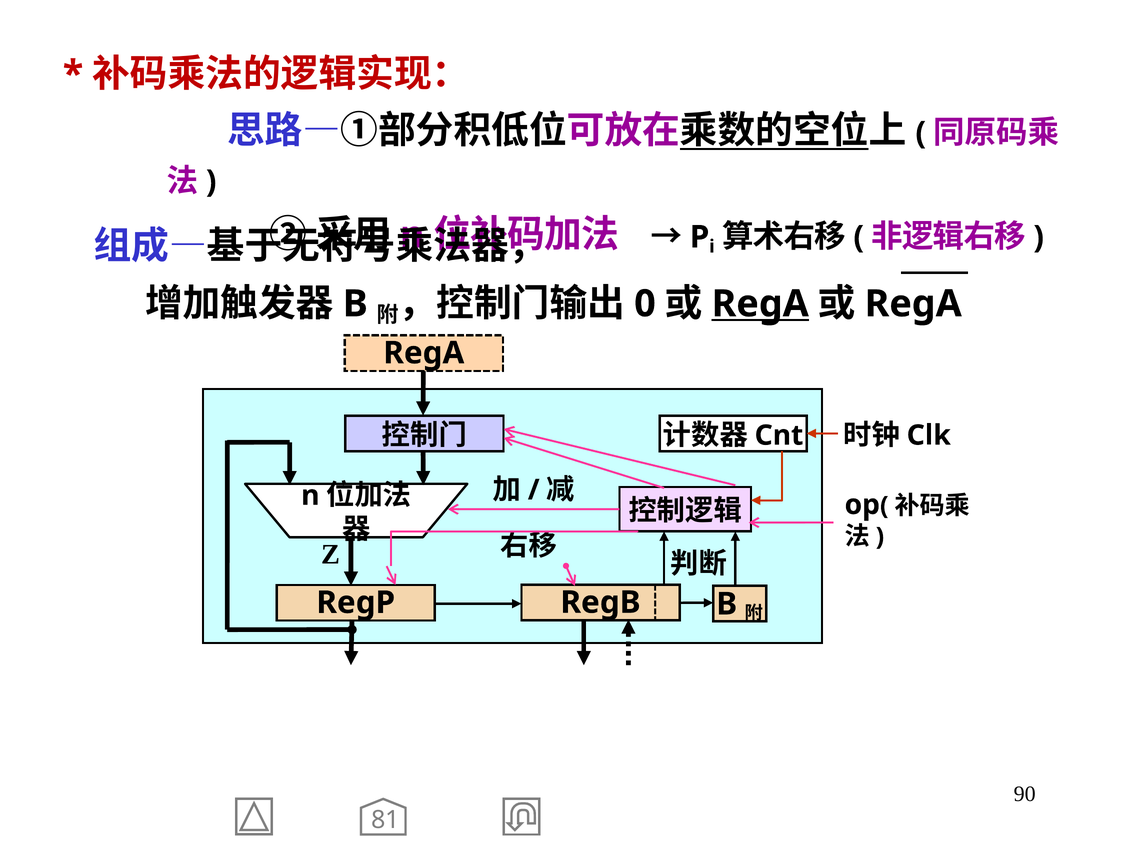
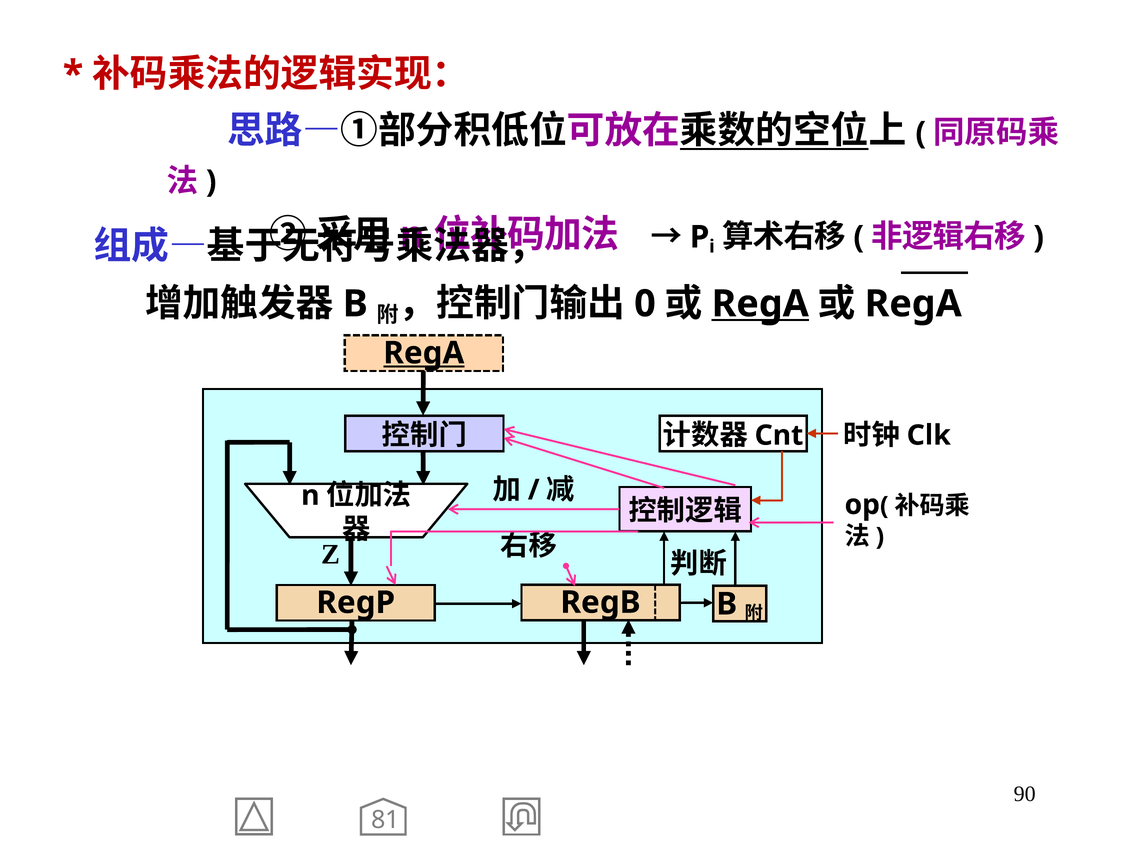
RegA underline: none -> present (424, 353)
